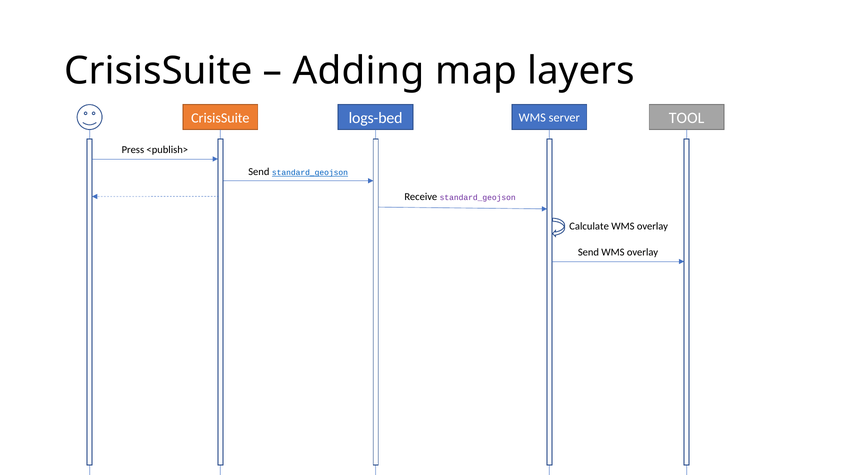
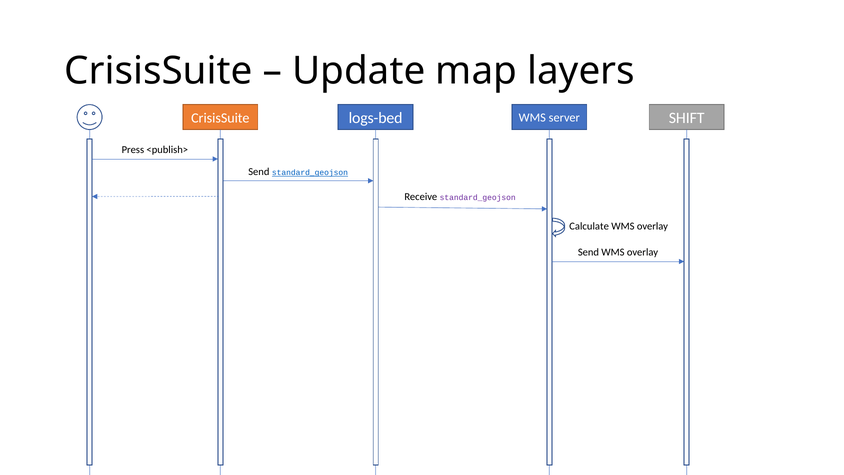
Adding: Adding -> Update (359, 71)
TOOL: TOOL -> SHIFT (687, 118)
